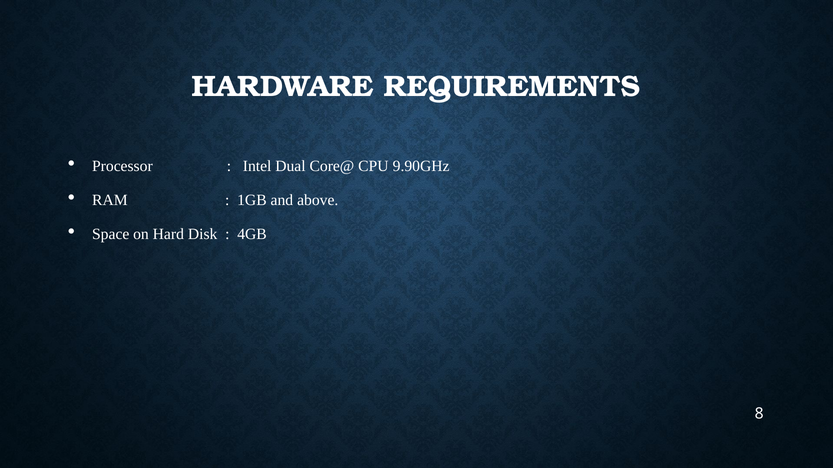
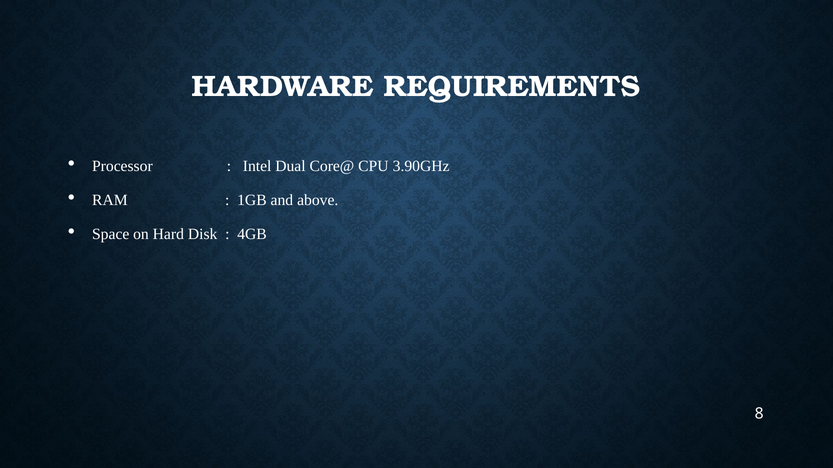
9.90GHz: 9.90GHz -> 3.90GHz (421, 166)
